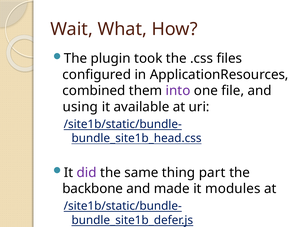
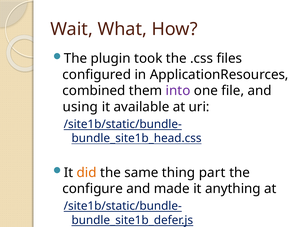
did colour: purple -> orange (87, 172)
backbone: backbone -> configure (93, 188)
modules: modules -> anything (233, 188)
